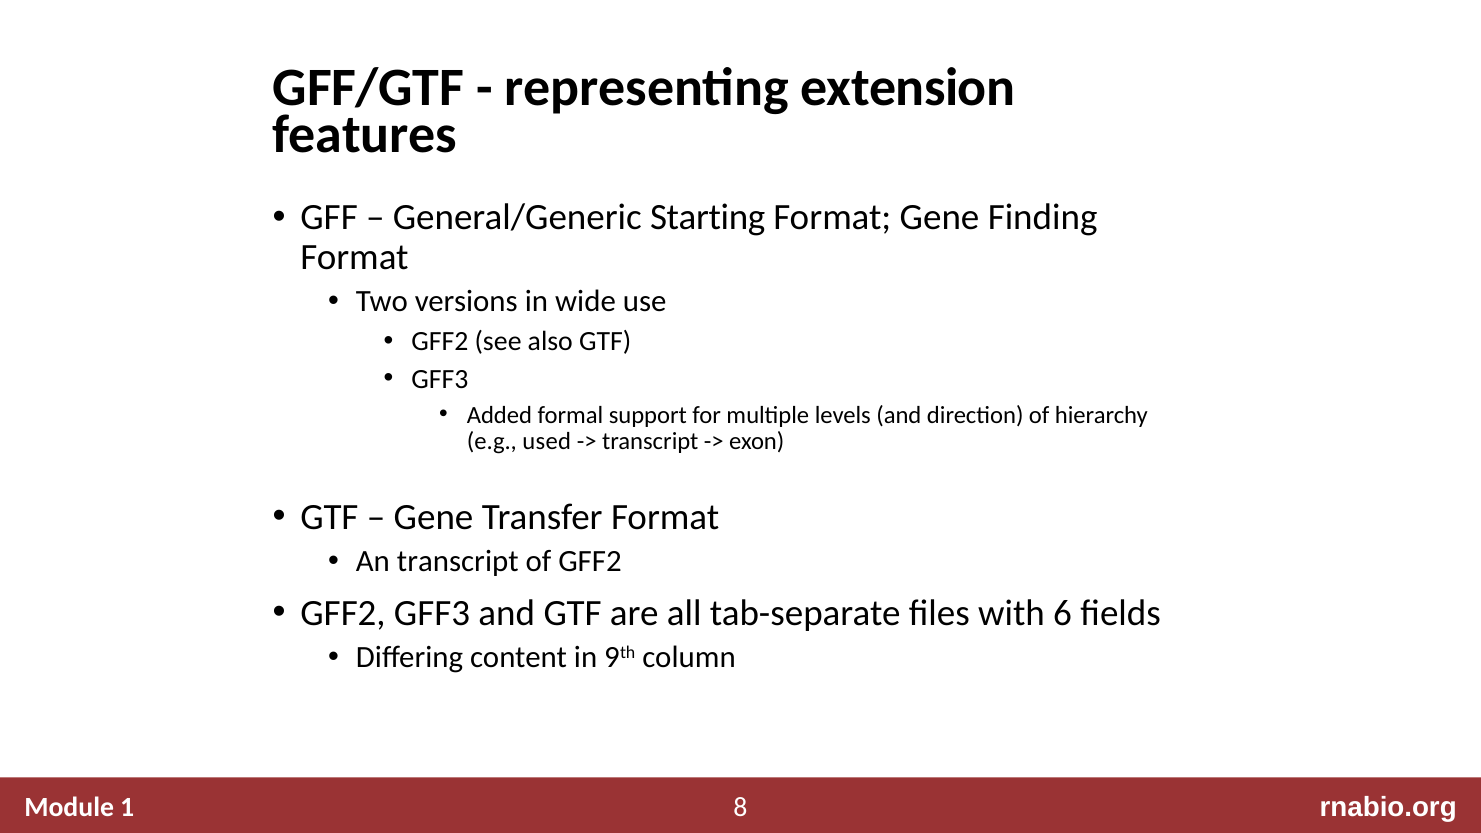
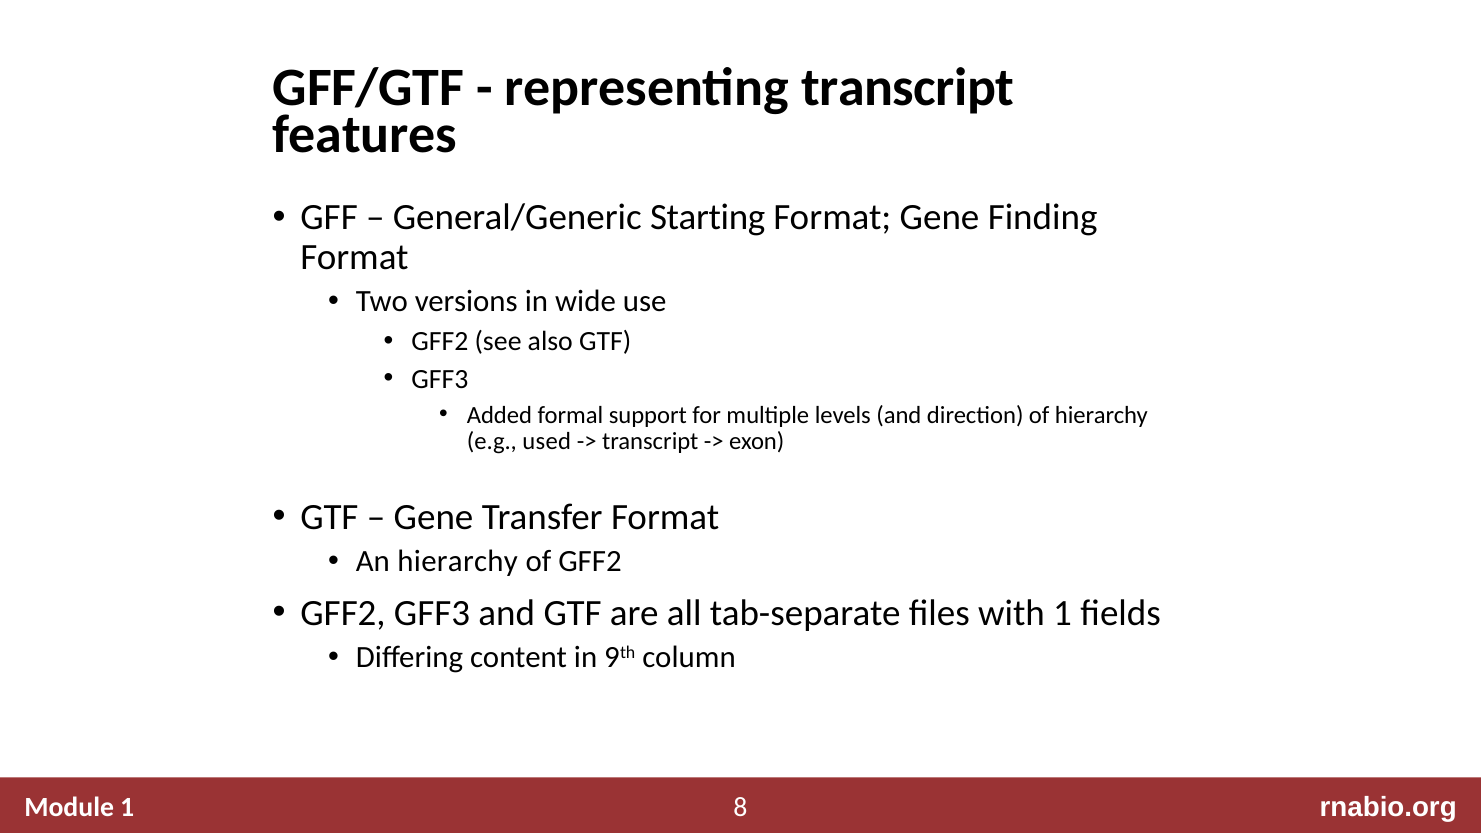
representing extension: extension -> transcript (908, 88)
An transcript: transcript -> hierarchy (458, 561)
with 6: 6 -> 1 (1063, 613)
